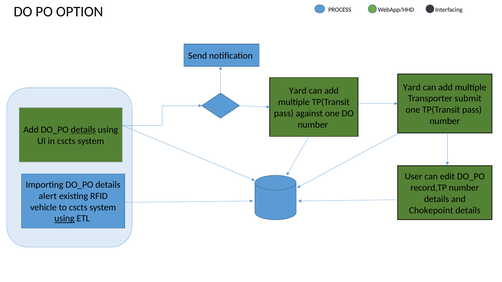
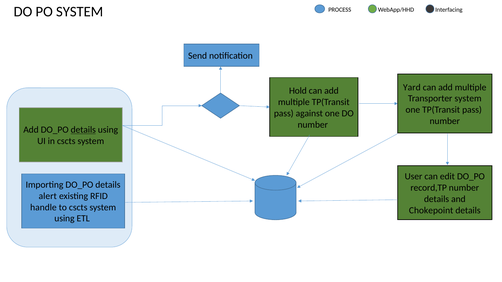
PO OPTION: OPTION -> SYSTEM (80, 12)
Yard: Yard -> Hold (298, 91)
Transporter submit: submit -> system (468, 99)
vehicle: vehicle -> handle (43, 208)
using underline: present -> none (64, 219)
